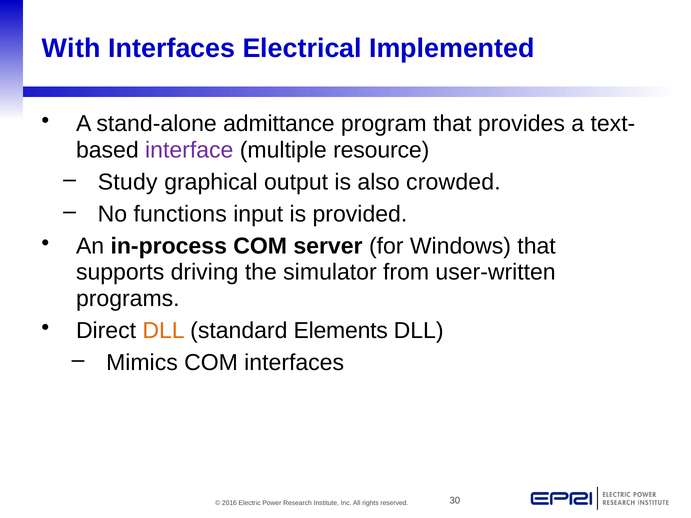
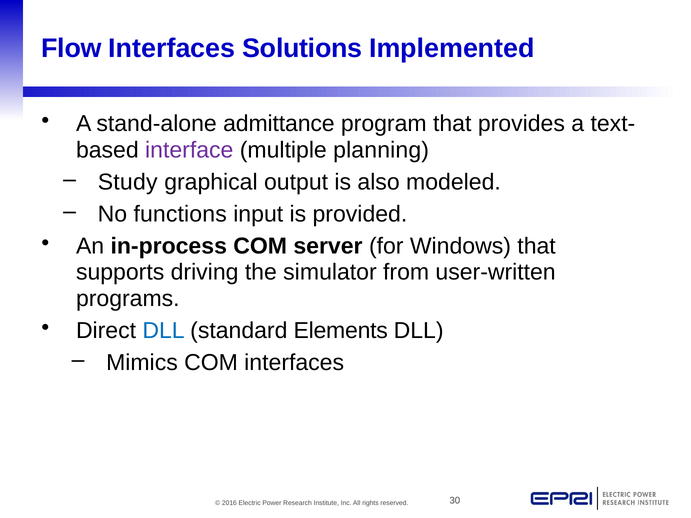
With: With -> Flow (71, 49)
Electrical: Electrical -> Solutions (302, 49)
resource: resource -> planning (381, 150)
crowded: crowded -> modeled (453, 182)
DLL colour: orange -> blue (164, 331)
